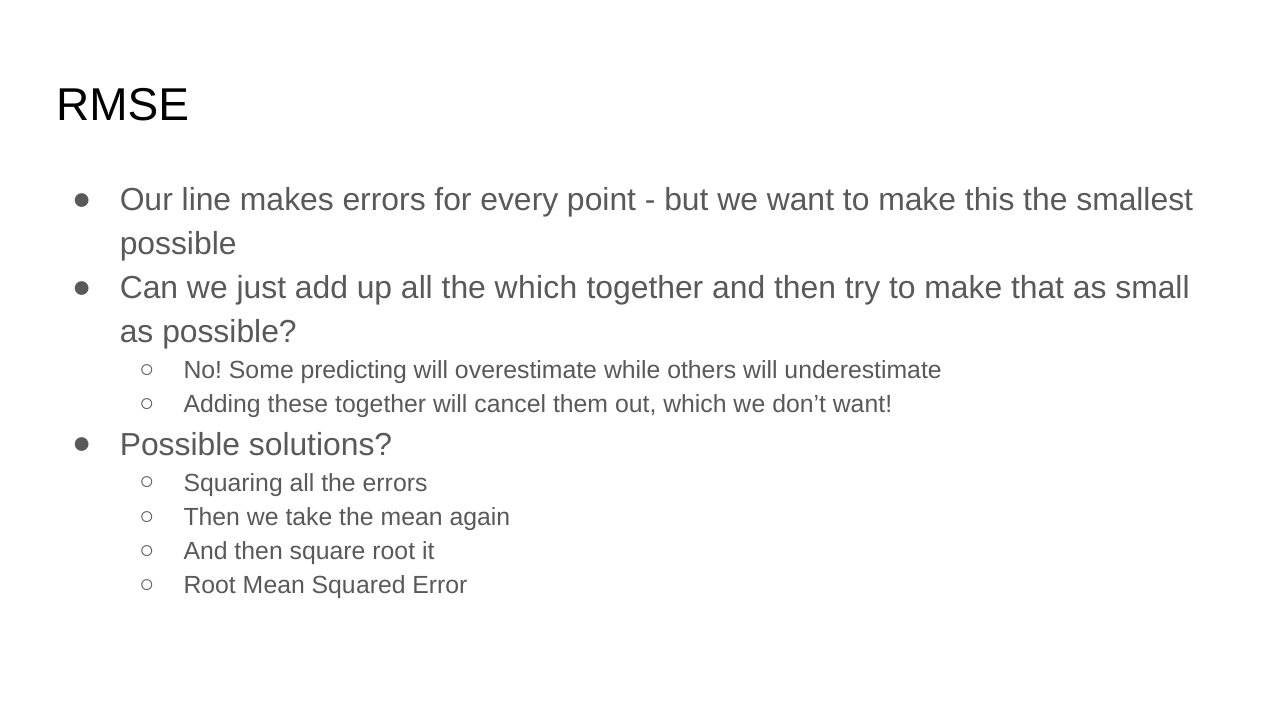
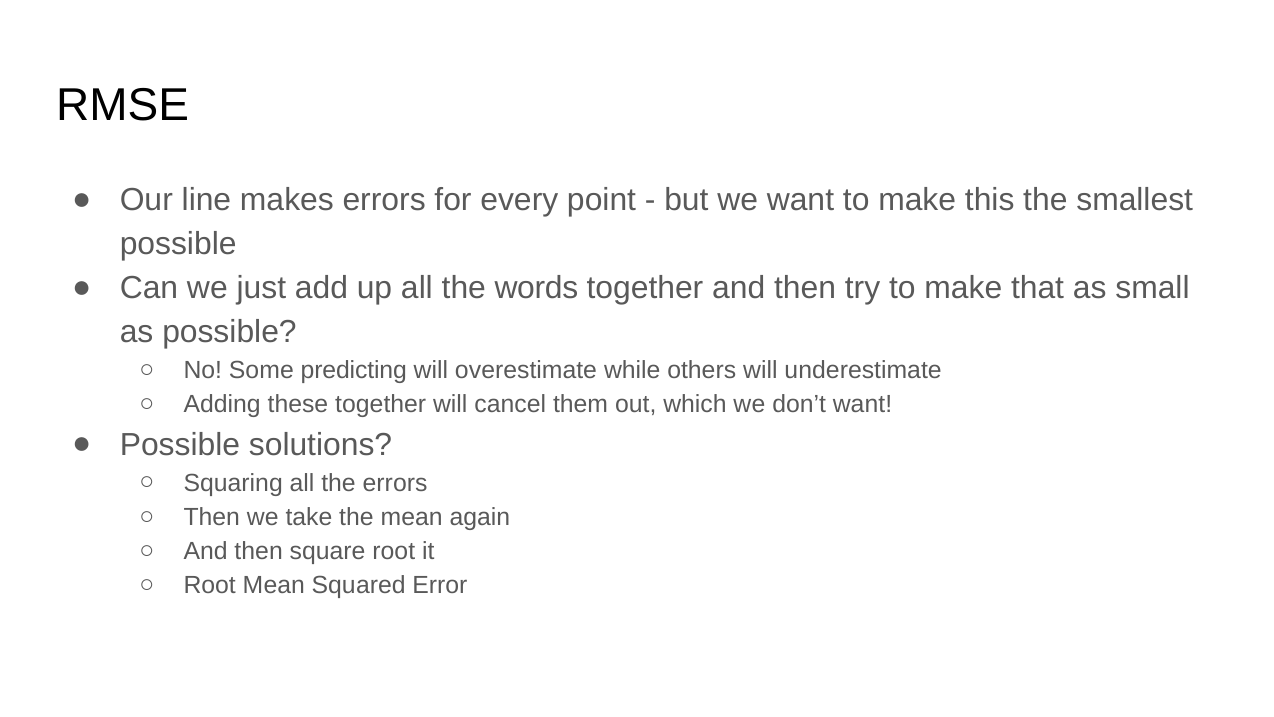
the which: which -> words (536, 288)
